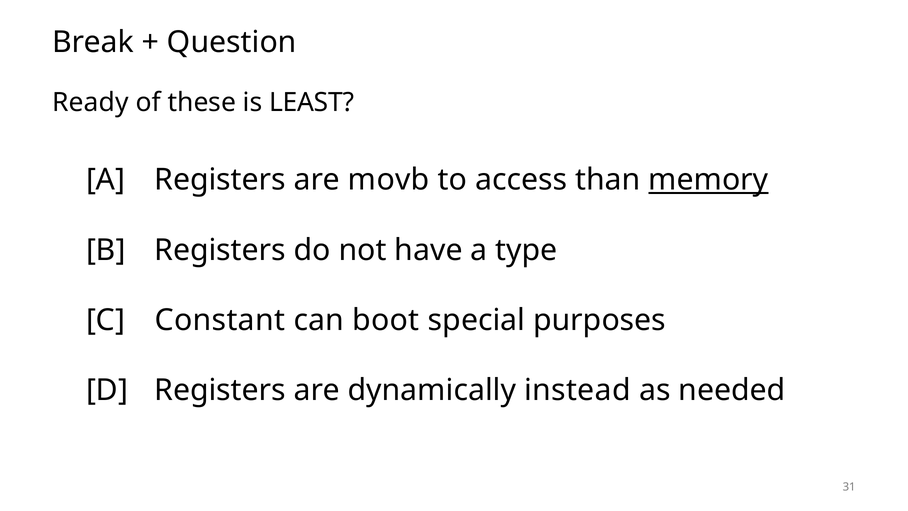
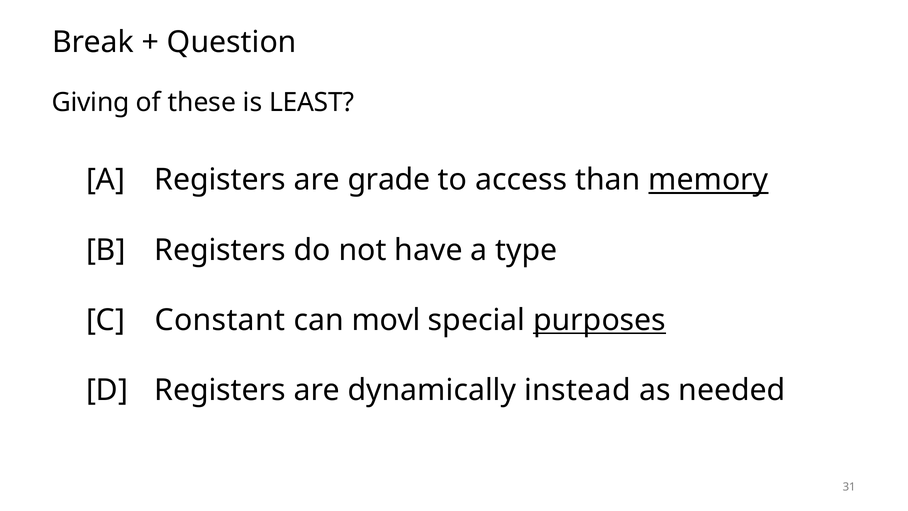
Ready: Ready -> Giving (91, 103)
movb: movb -> grade (389, 180)
boot: boot -> movl (386, 320)
purposes underline: none -> present (599, 320)
